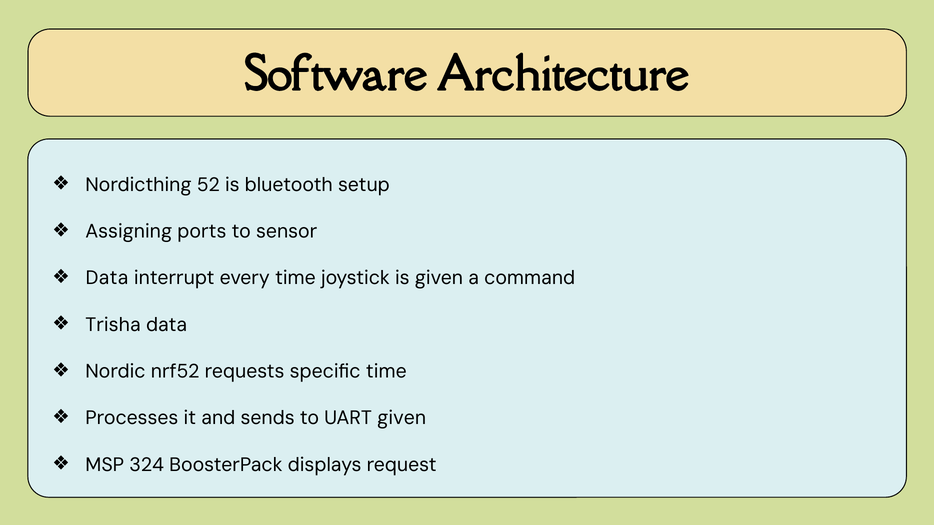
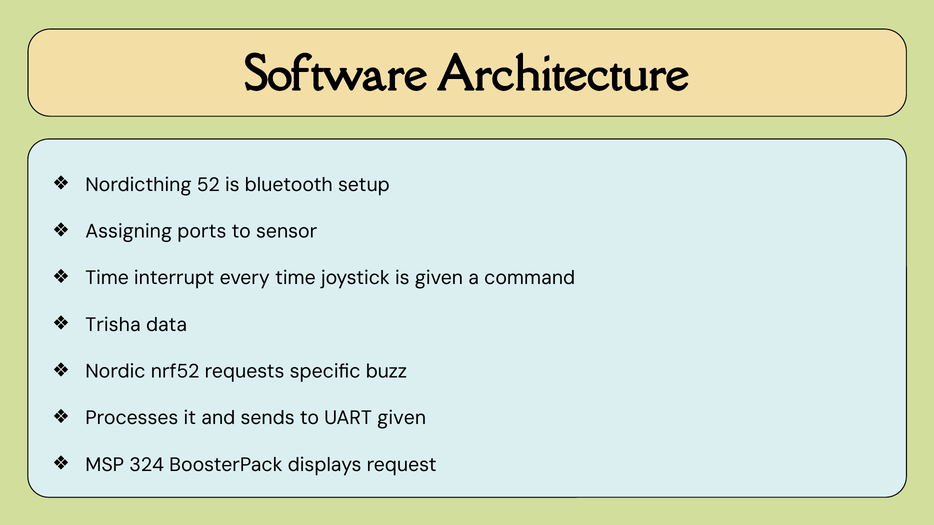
Data: Data -> Time (107, 278)
specific time: time -> buzz (386, 372)
